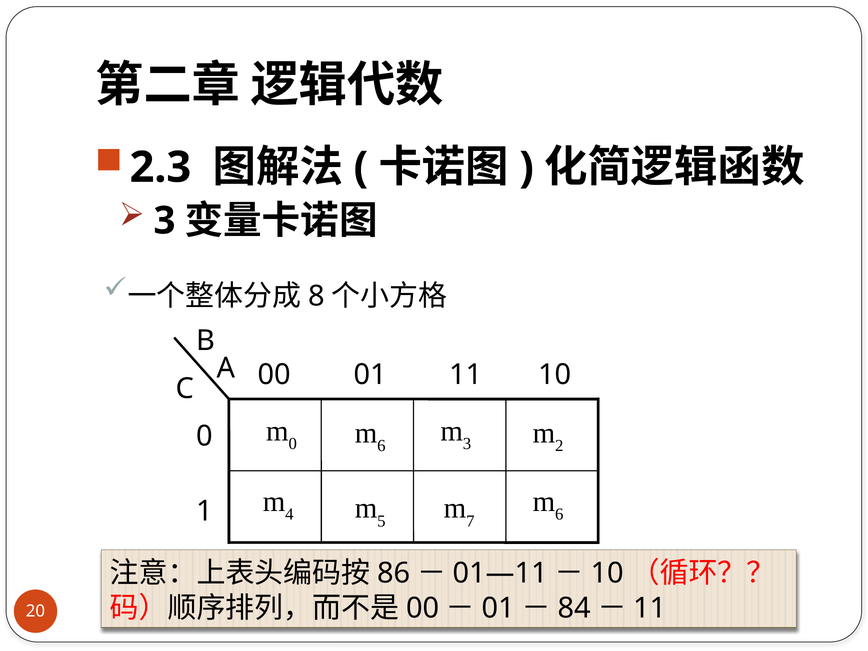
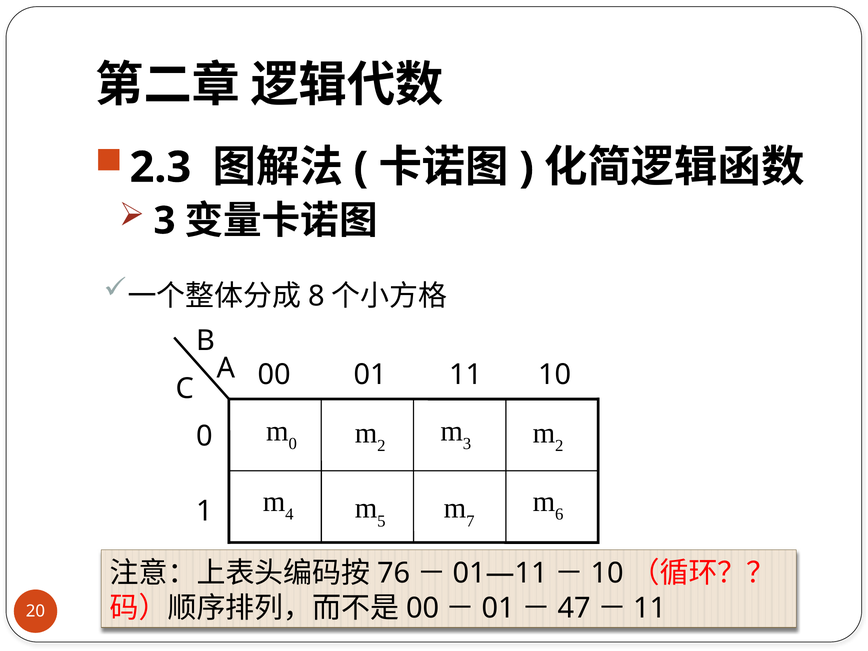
6: 6 -> 2 (381, 446)
86: 86 -> 76 (394, 573)
84: 84 -> 47 (574, 608)
